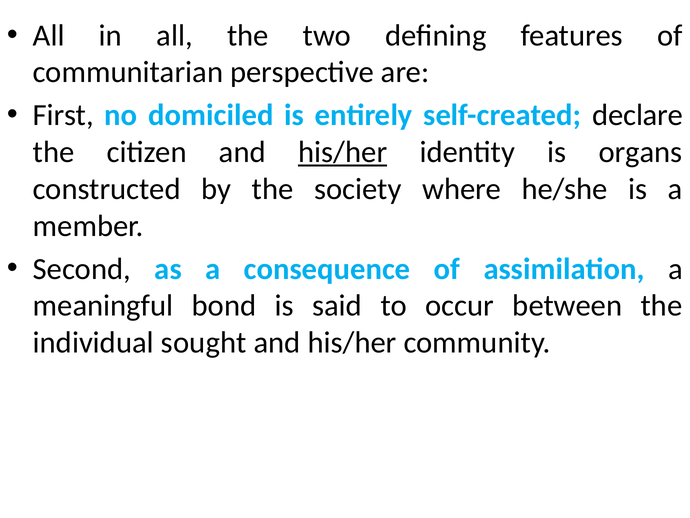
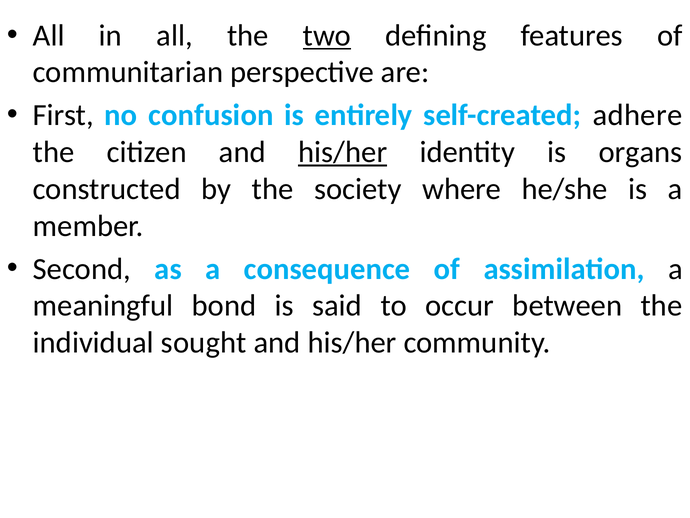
two underline: none -> present (327, 35)
domiciled: domiciled -> confusion (211, 115)
declare: declare -> adhere (637, 115)
